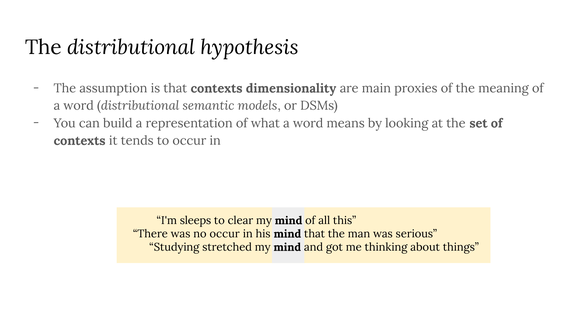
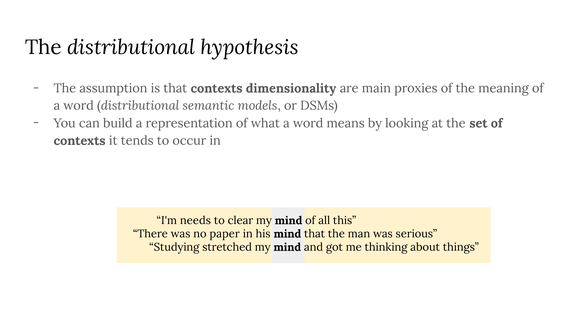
sleeps: sleeps -> needs (195, 220)
no occur: occur -> paper (225, 234)
